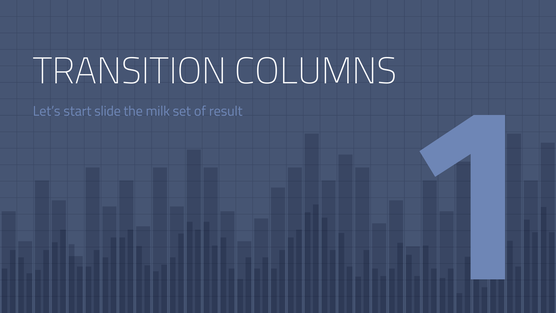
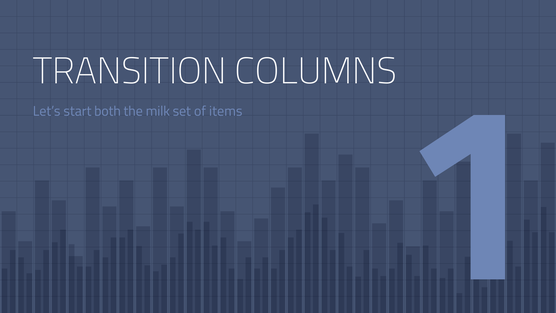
slide: slide -> both (108, 111)
result: result -> items (226, 111)
